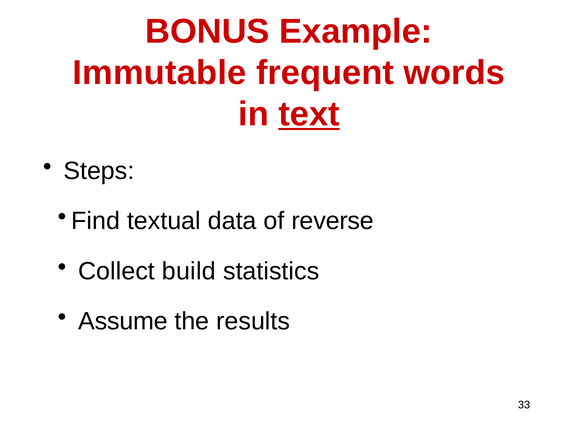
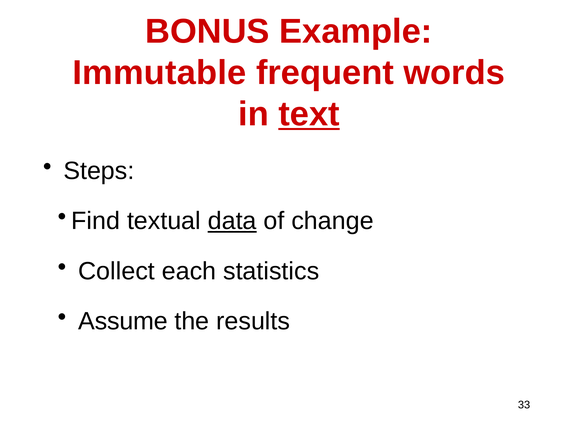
data underline: none -> present (232, 221)
reverse: reverse -> change (333, 221)
build: build -> each (189, 271)
